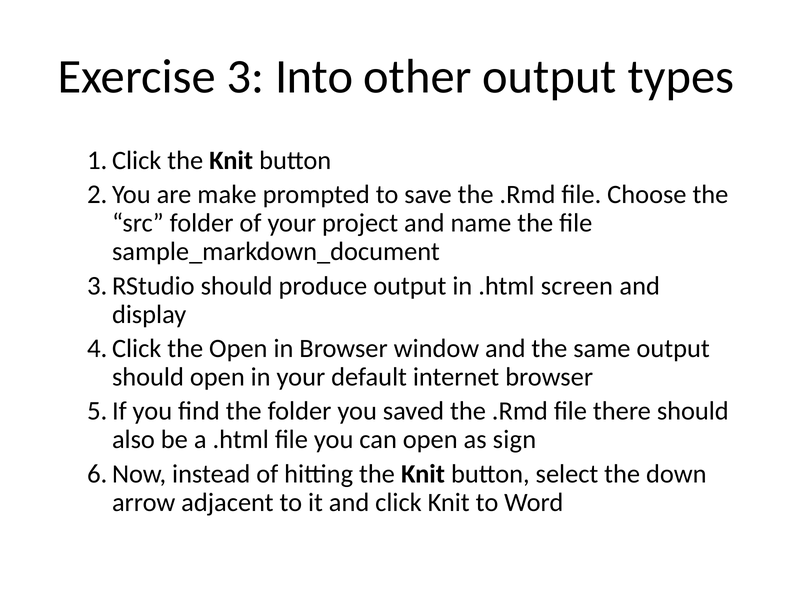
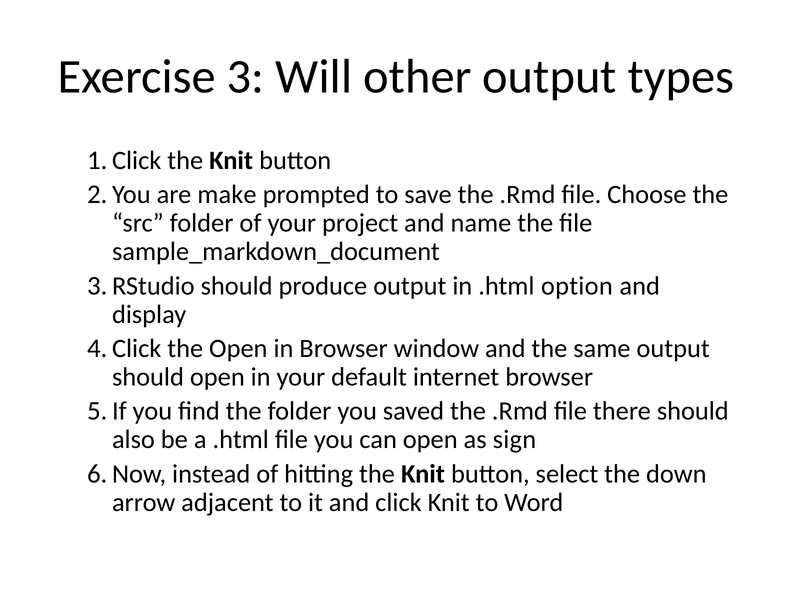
Into: Into -> Will (314, 77)
screen: screen -> option (577, 286)
